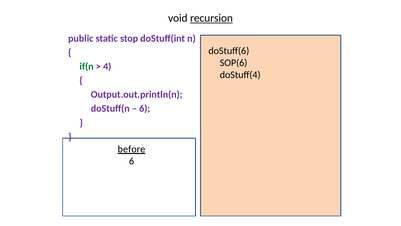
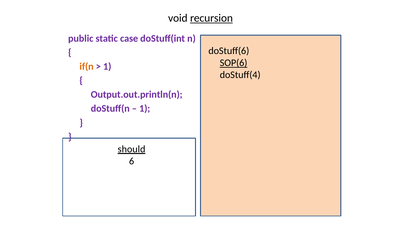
stop: stop -> case (129, 38)
SOP(6 underline: none -> present (234, 63)
if(n colour: green -> orange (87, 66)
4: 4 -> 1 (107, 66)
6: 6 -> 1 (145, 108)
before: before -> should (132, 149)
